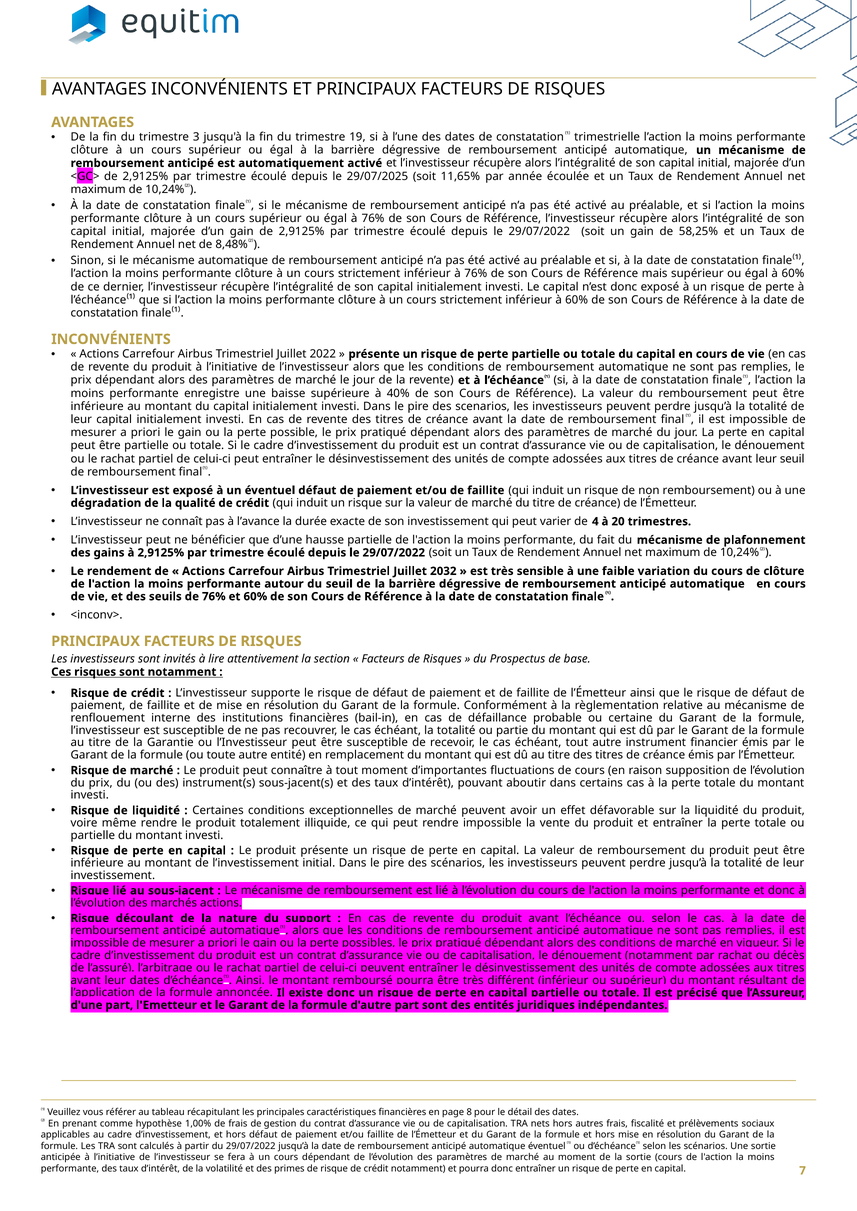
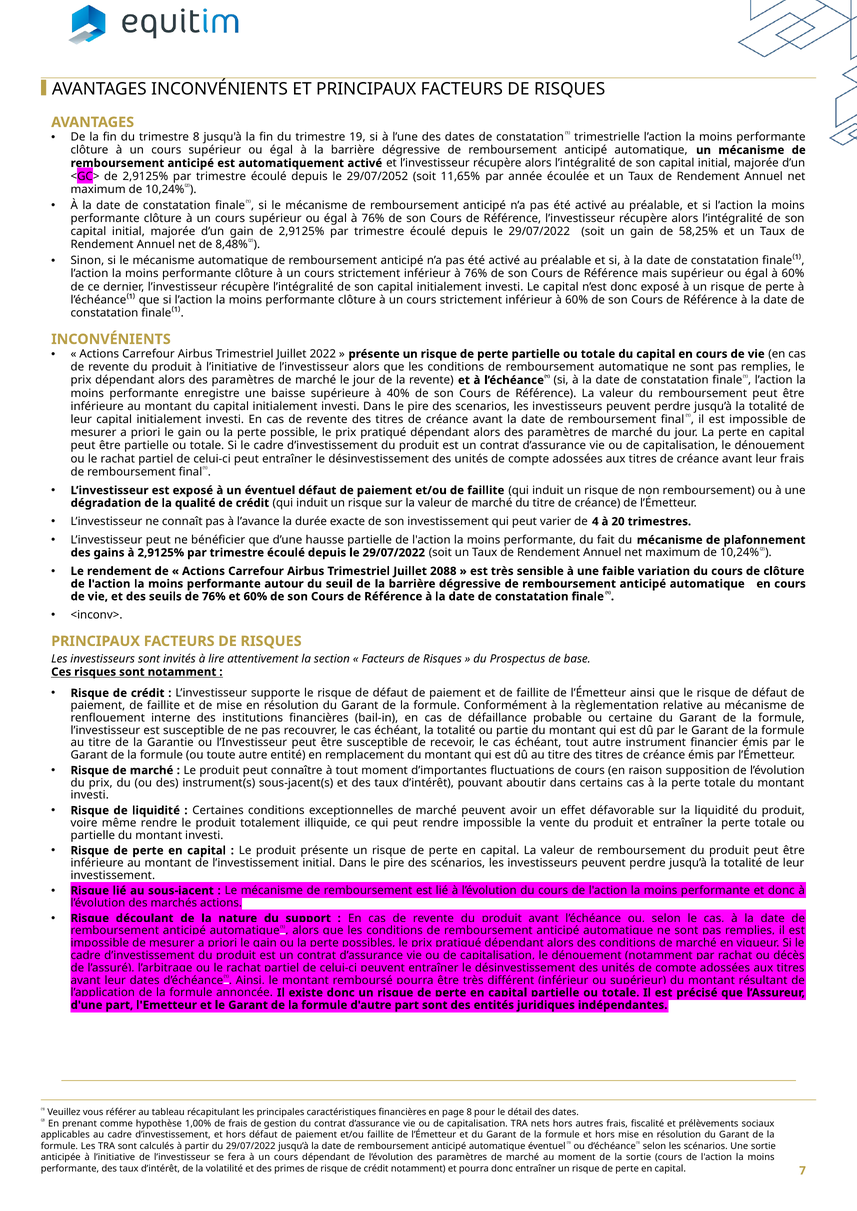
trimestre 3: 3 -> 8 (196, 137)
29/07/2025: 29/07/2025 -> 29/07/2052 (377, 176)
leur seuil: seuil -> frais (792, 459)
2032: 2032 -> 2088 (443, 572)
